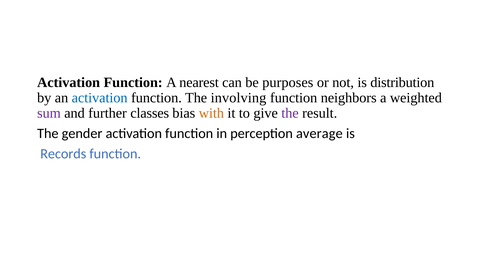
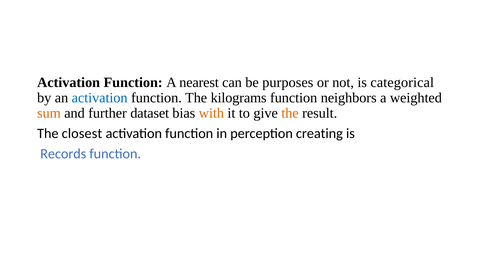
distribution: distribution -> categorical (402, 82)
involving: involving -> kilograms (239, 98)
sum colour: purple -> orange (49, 113)
classes: classes -> dataset (150, 113)
the colour: purple -> orange (290, 113)
gender: gender -> closest (82, 133)
average: average -> creating (319, 133)
